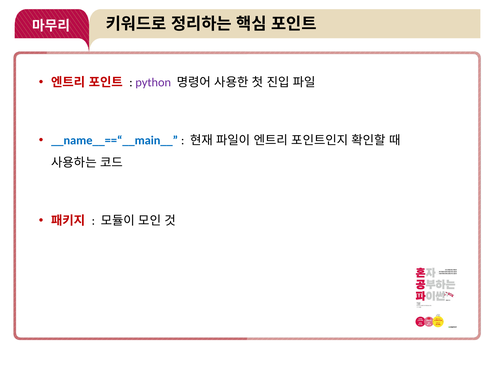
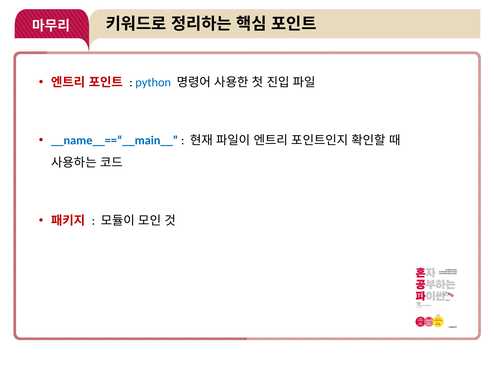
python colour: purple -> blue (153, 83)
